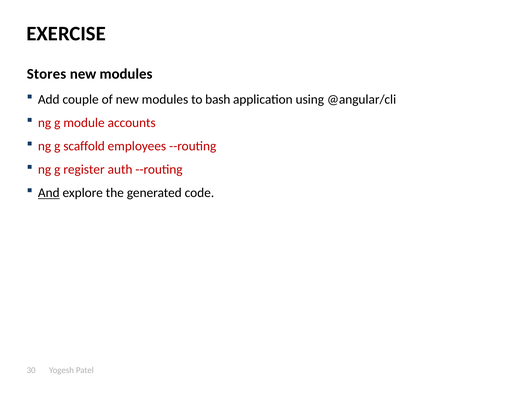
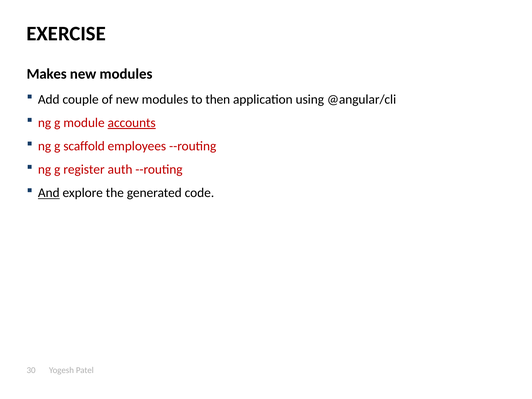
Stores: Stores -> Makes (47, 74)
bash: bash -> then (218, 99)
accounts underline: none -> present (132, 123)
